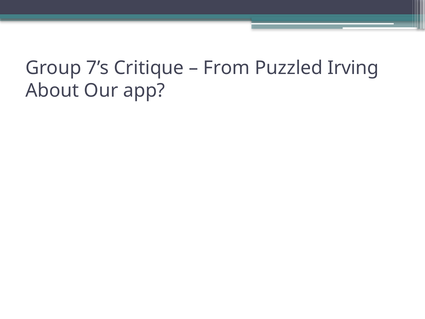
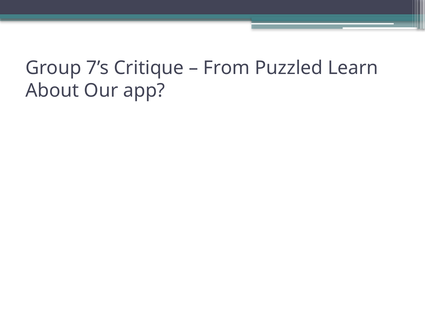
Irving: Irving -> Learn (353, 68)
